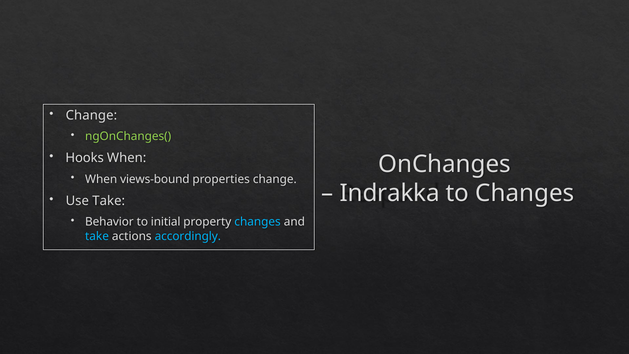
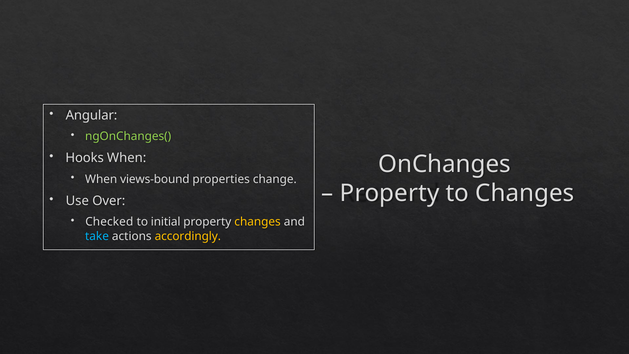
Change: Change -> Angular (92, 115)
Indrakka: Indrakka -> Property (390, 193)
Use Take: Take -> Over (109, 201)
Behavior: Behavior -> Checked (109, 222)
changes colour: light blue -> yellow (258, 222)
accordingly colour: light blue -> yellow (188, 236)
